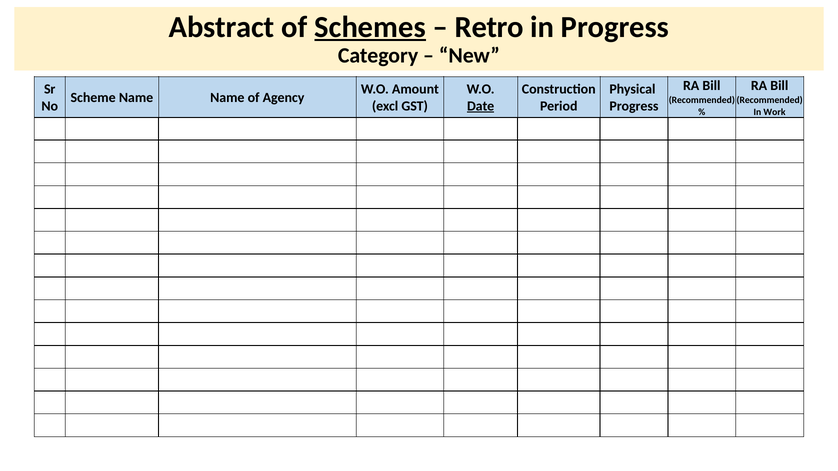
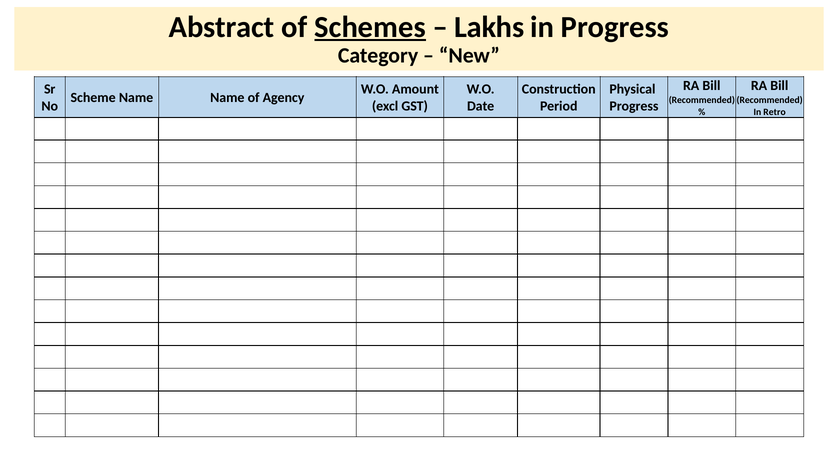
Retro: Retro -> Lakhs (489, 27)
Date underline: present -> none (481, 106)
Work: Work -> Retro (775, 112)
